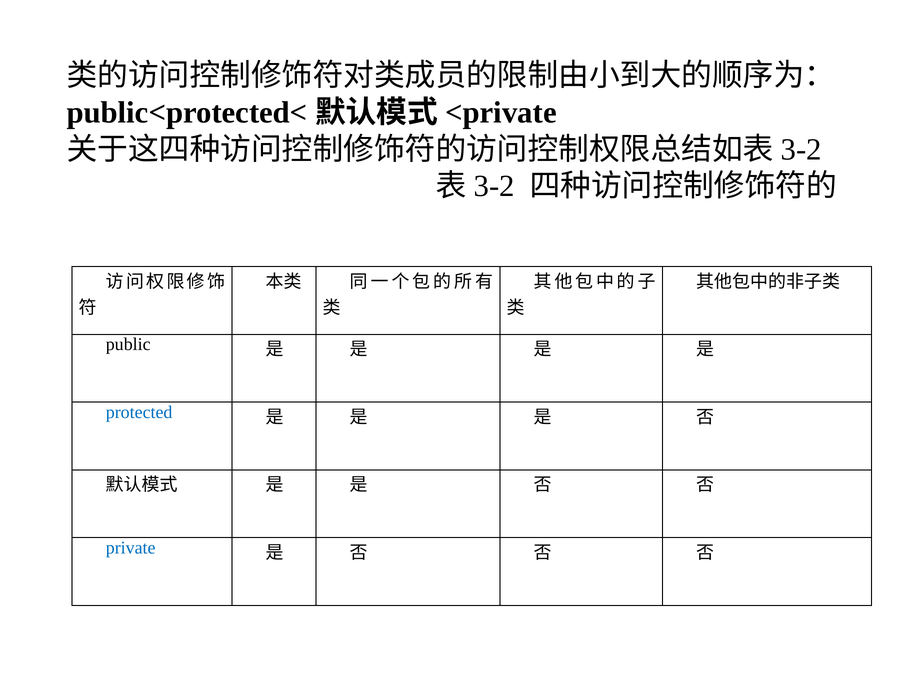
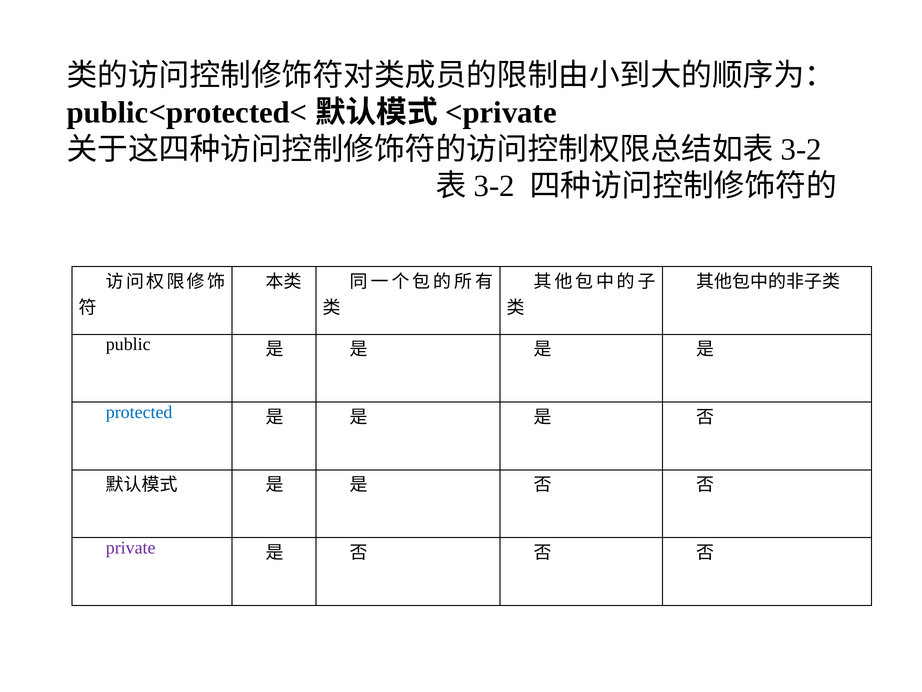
private colour: blue -> purple (131, 547)
